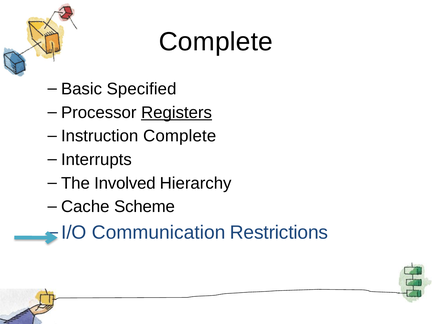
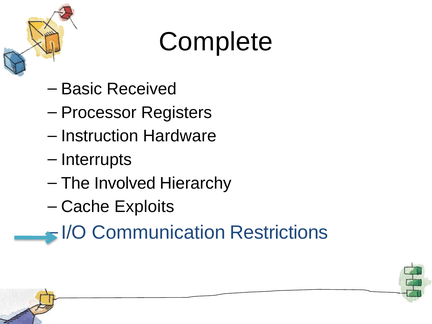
Specified: Specified -> Received (142, 89)
Registers underline: present -> none (177, 113)
Instruction Complete: Complete -> Hardware (180, 136)
Scheme: Scheme -> Exploits (144, 207)
